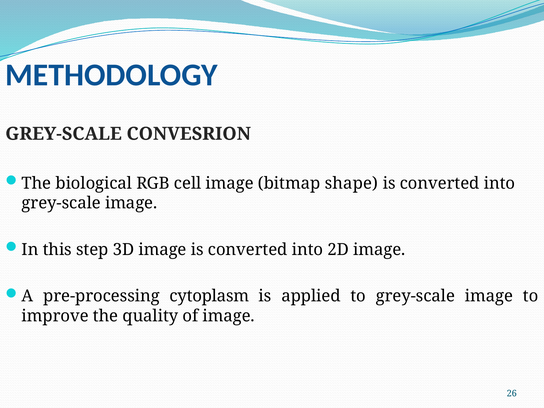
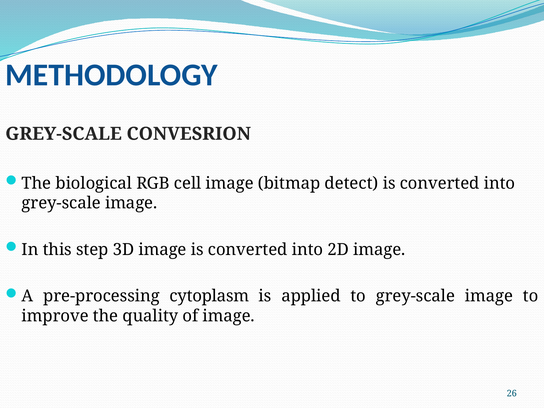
shape: shape -> detect (351, 183)
